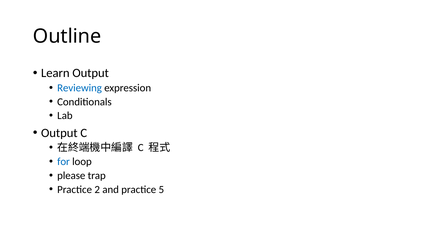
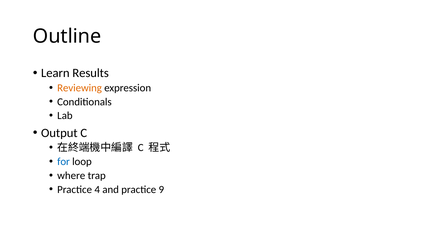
Learn Output: Output -> Results (91, 73)
Reviewing colour: blue -> orange (80, 88)
please: please -> where (71, 176)
2: 2 -> 4 (97, 189)
5: 5 -> 9 (161, 189)
